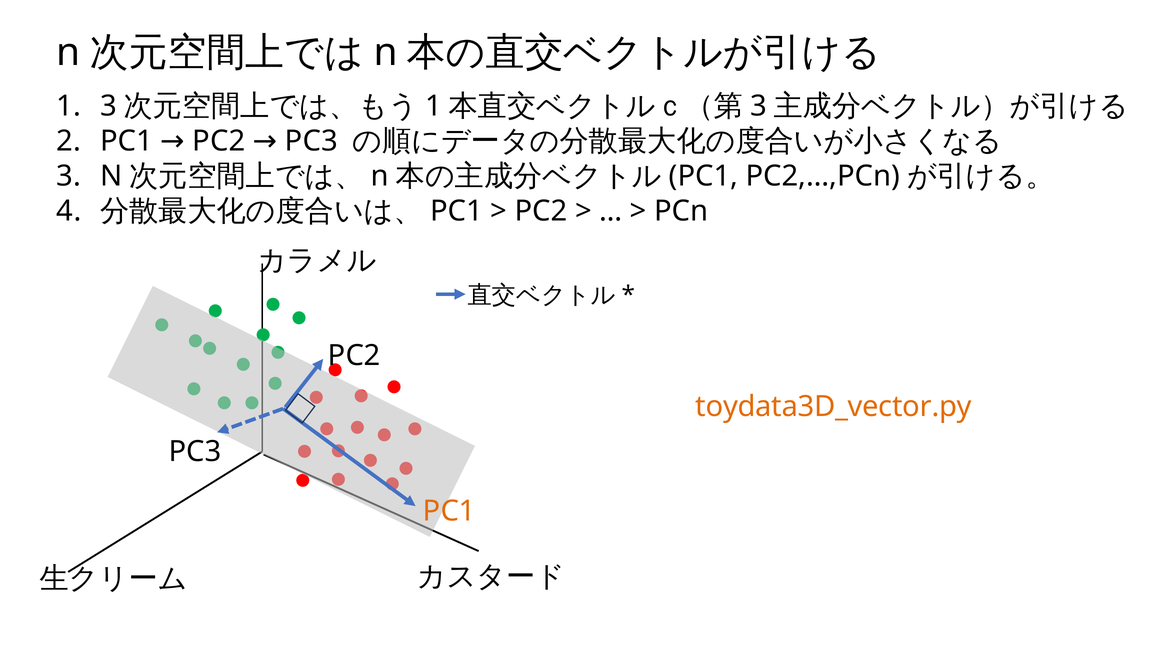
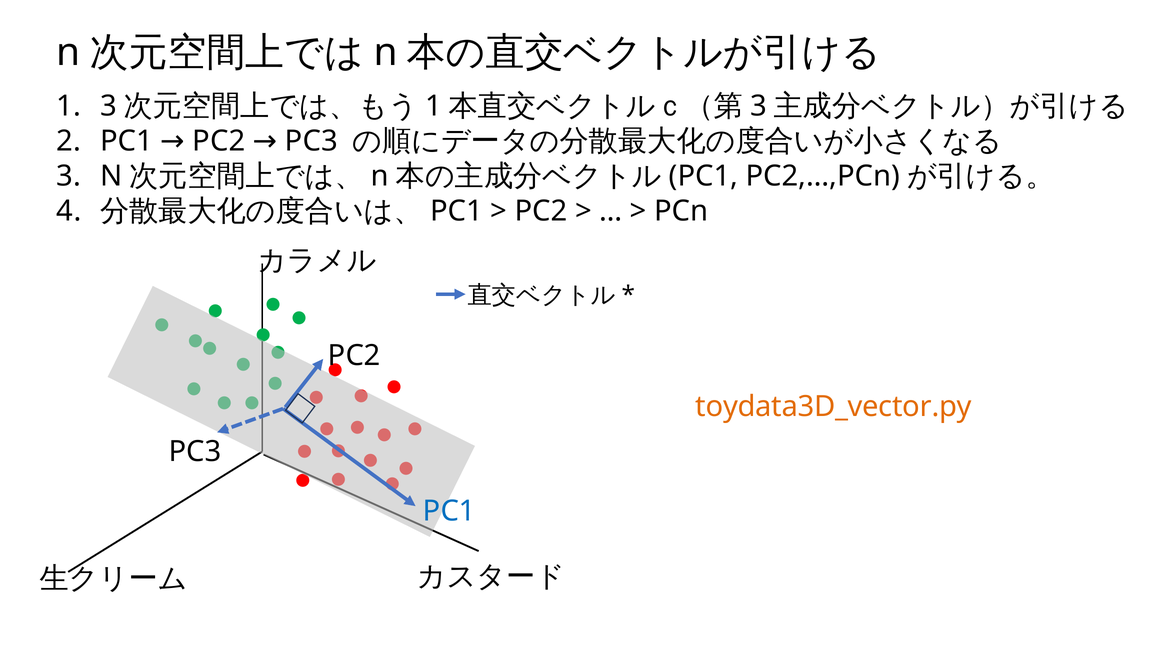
PC1 colour: orange -> blue (449, 511)
